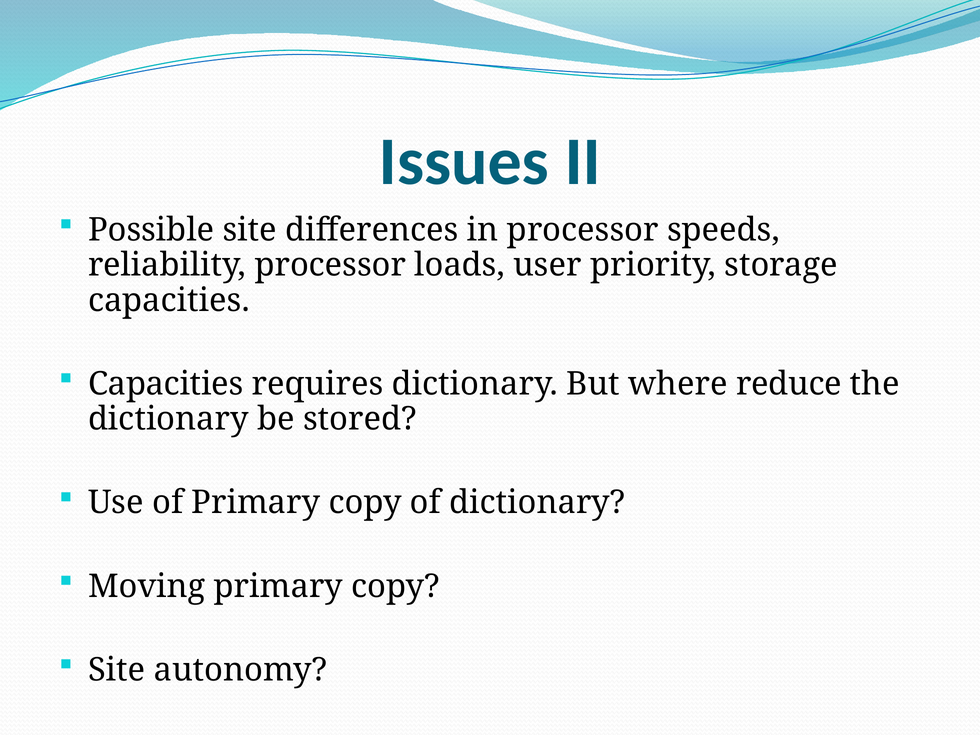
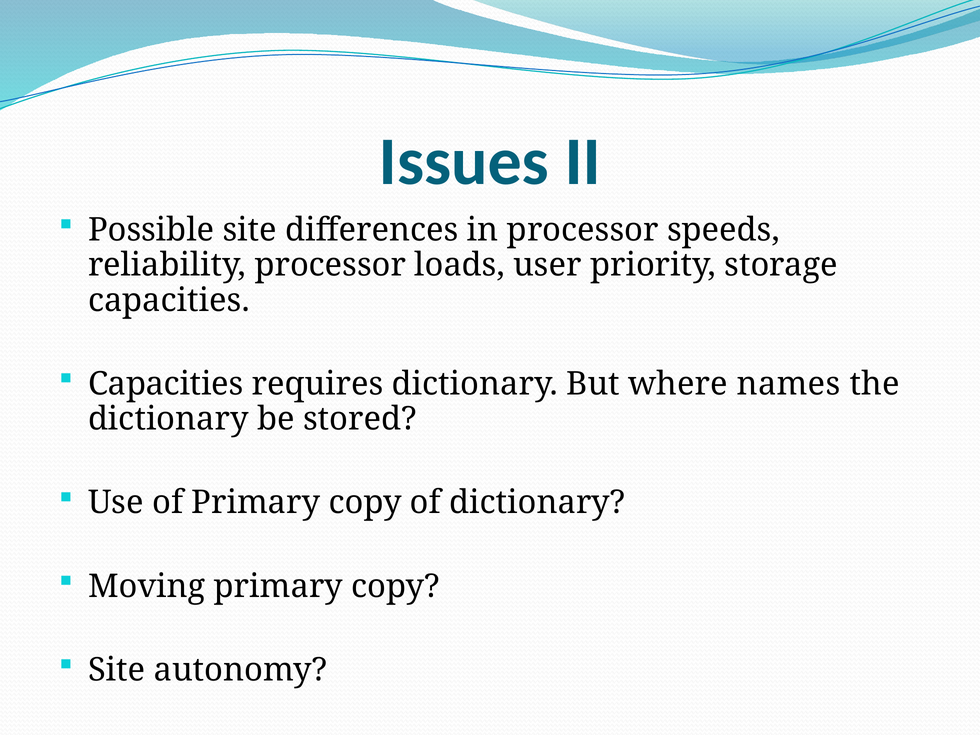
reduce: reduce -> names (789, 384)
